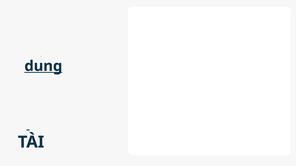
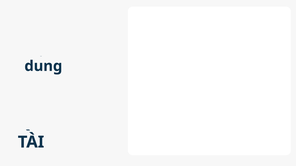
dung underline: present -> none (43, 66)
